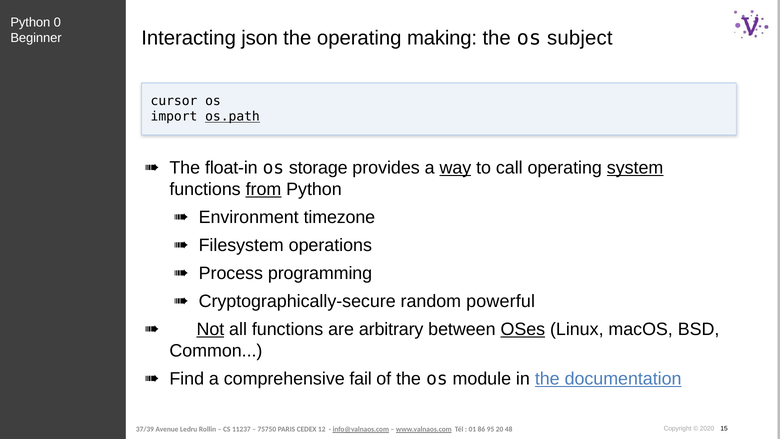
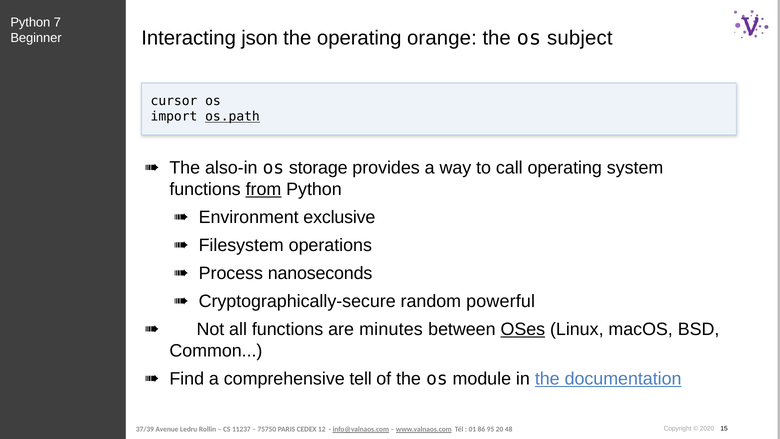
0: 0 -> 7 (57, 23)
making: making -> orange (442, 38)
float-in: float-in -> also-in (231, 168)
way underline: present -> none (455, 168)
system underline: present -> none (635, 168)
timezone: timezone -> exclusive (339, 217)
programming: programming -> nanoseconds (320, 273)
Not underline: present -> none (210, 329)
arbitrary: arbitrary -> minutes (391, 329)
fail: fail -> tell (361, 378)
